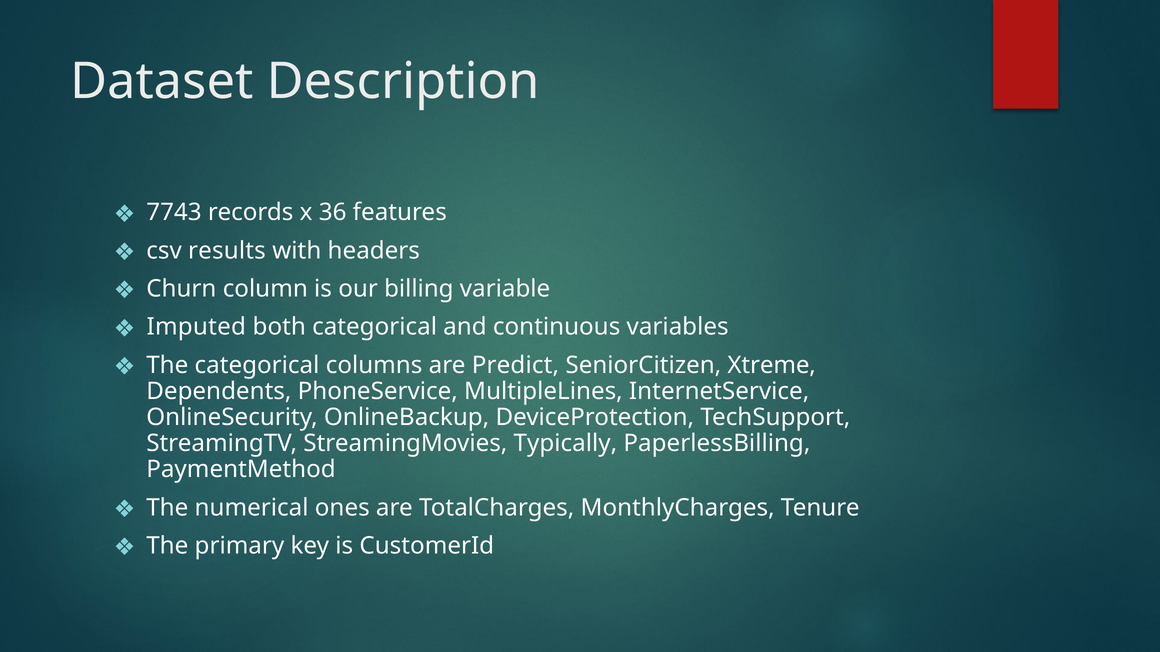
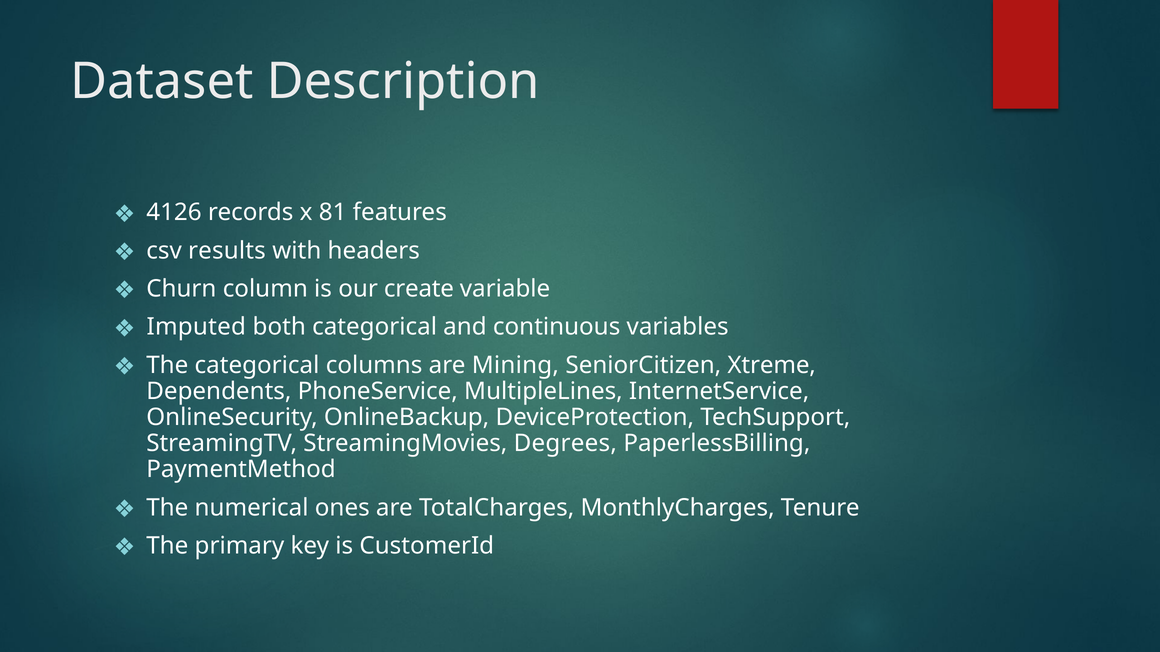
7743: 7743 -> 4126 (174, 213)
36: 36 -> 81 (333, 213)
billing: billing -> create (419, 289)
Predict: Predict -> Mining (515, 365)
Typically: Typically -> Degrees (565, 444)
